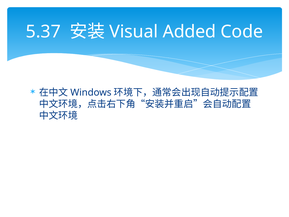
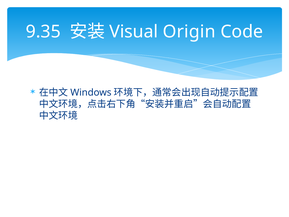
5.37: 5.37 -> 9.35 (43, 32)
Added: Added -> Origin (189, 32)
